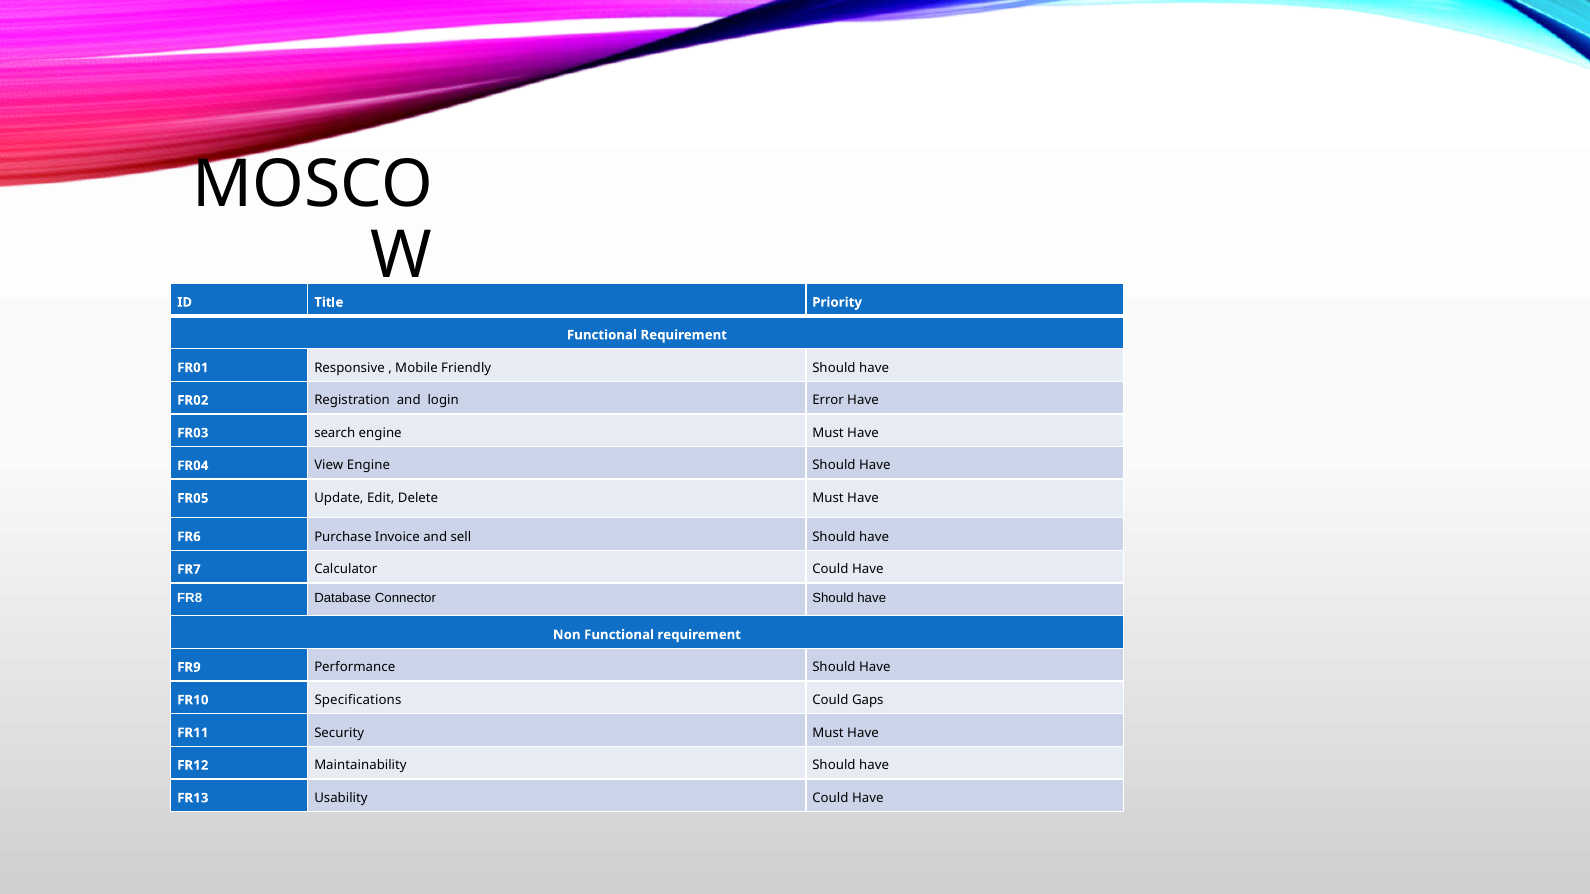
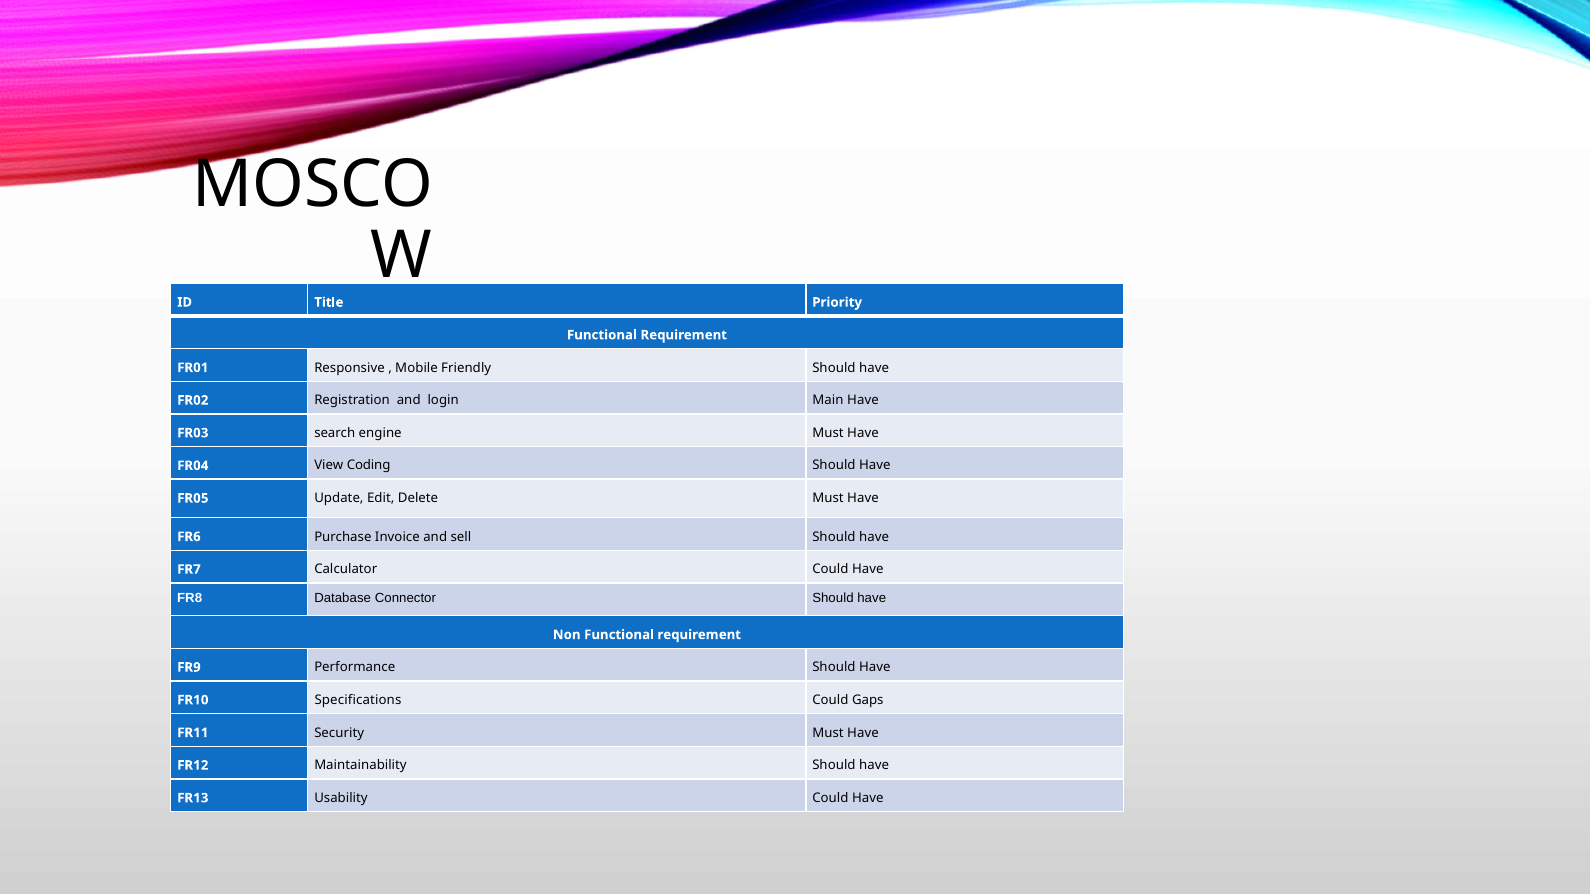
Error: Error -> Main (828, 400)
View Engine: Engine -> Coding (369, 466)
